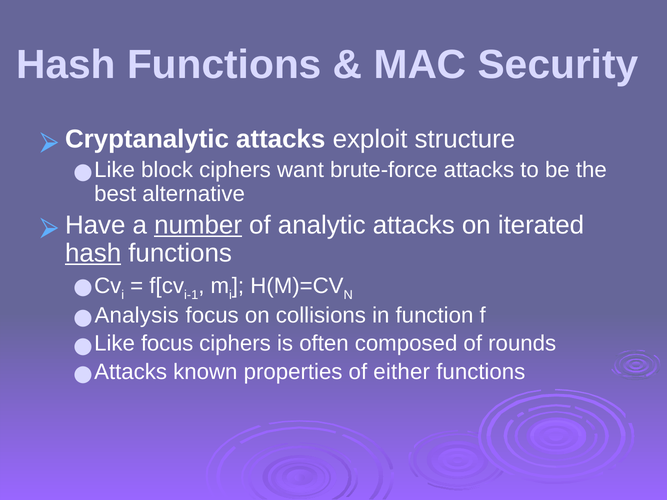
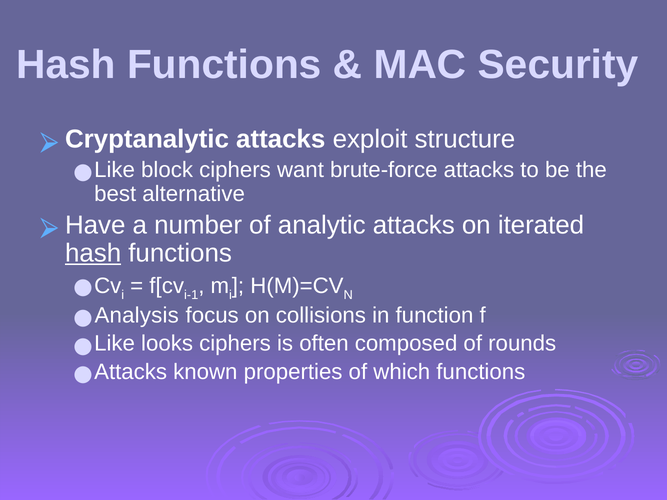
number underline: present -> none (198, 225)
Like focus: focus -> looks (167, 344)
either: either -> which (402, 372)
